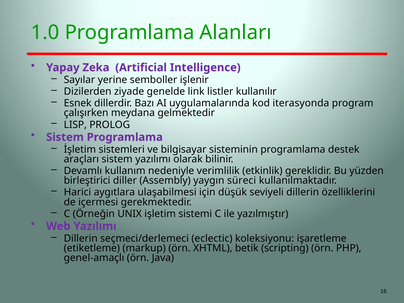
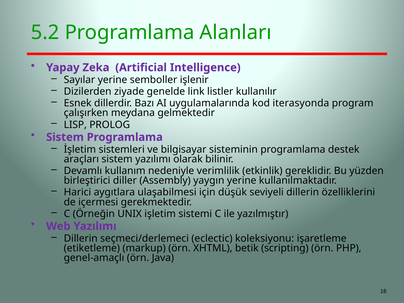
1.0: 1.0 -> 5.2 (45, 32)
yaygın süreci: süreci -> yerine (242, 181)
